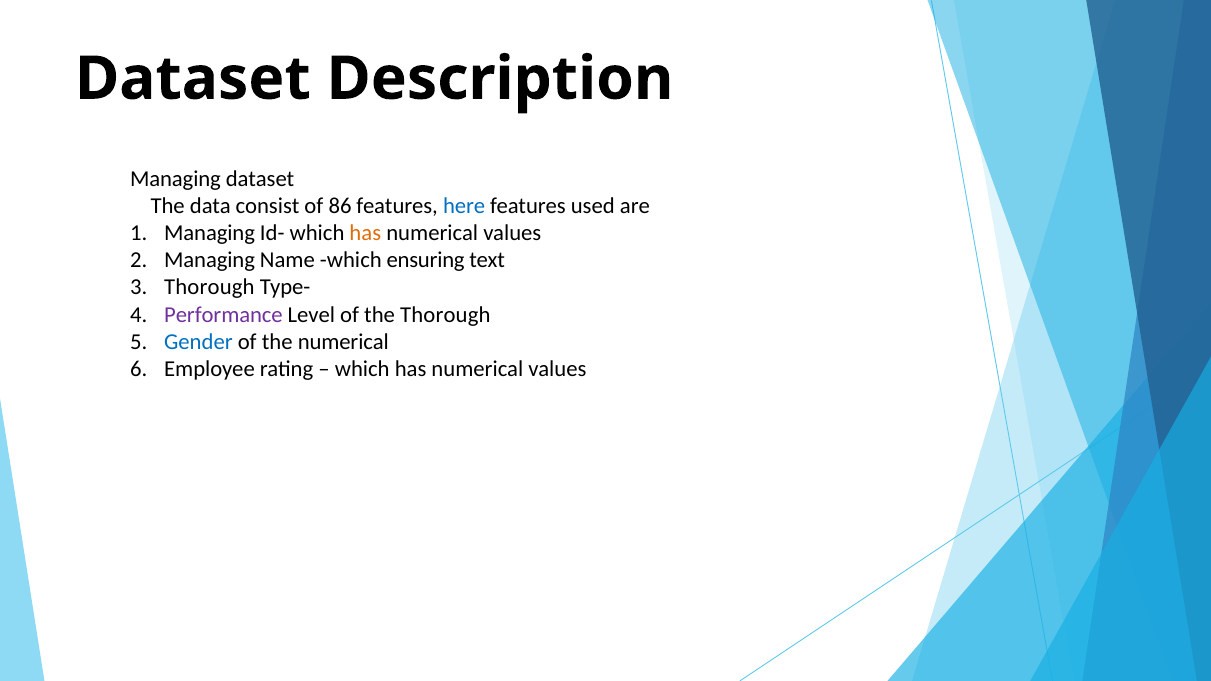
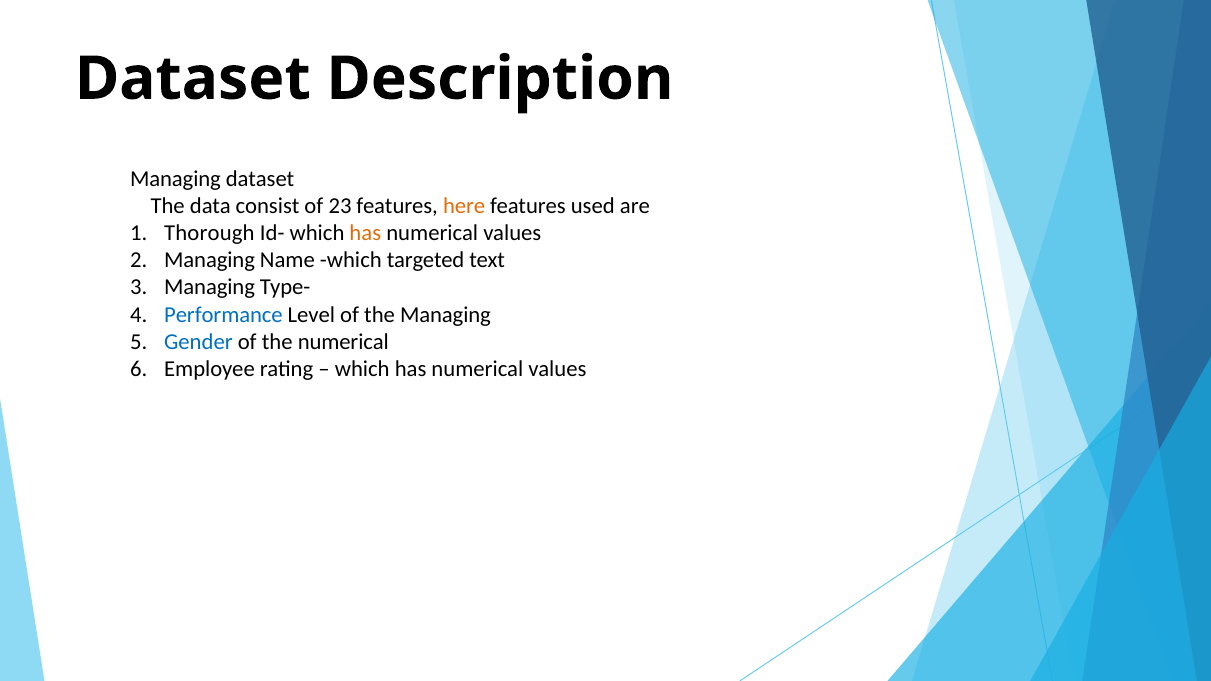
86: 86 -> 23 (340, 206)
here colour: blue -> orange (464, 206)
Managing: Managing -> Thorough (209, 233)
ensuring: ensuring -> targeted (426, 260)
Thorough: Thorough -> Managing (210, 288)
Performance colour: purple -> blue (223, 315)
the Thorough: Thorough -> Managing (445, 315)
